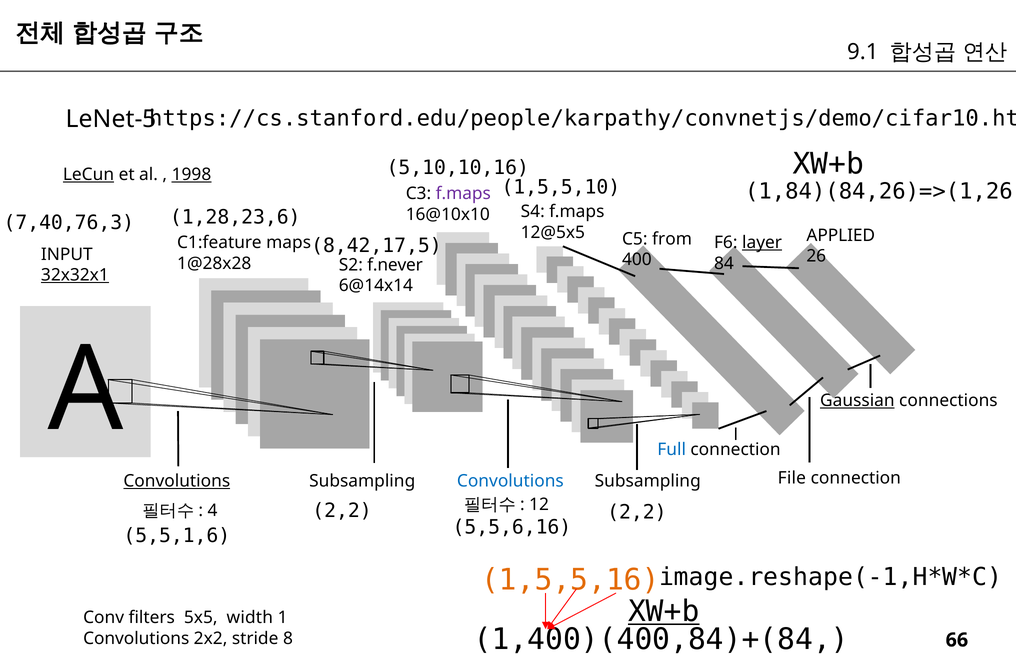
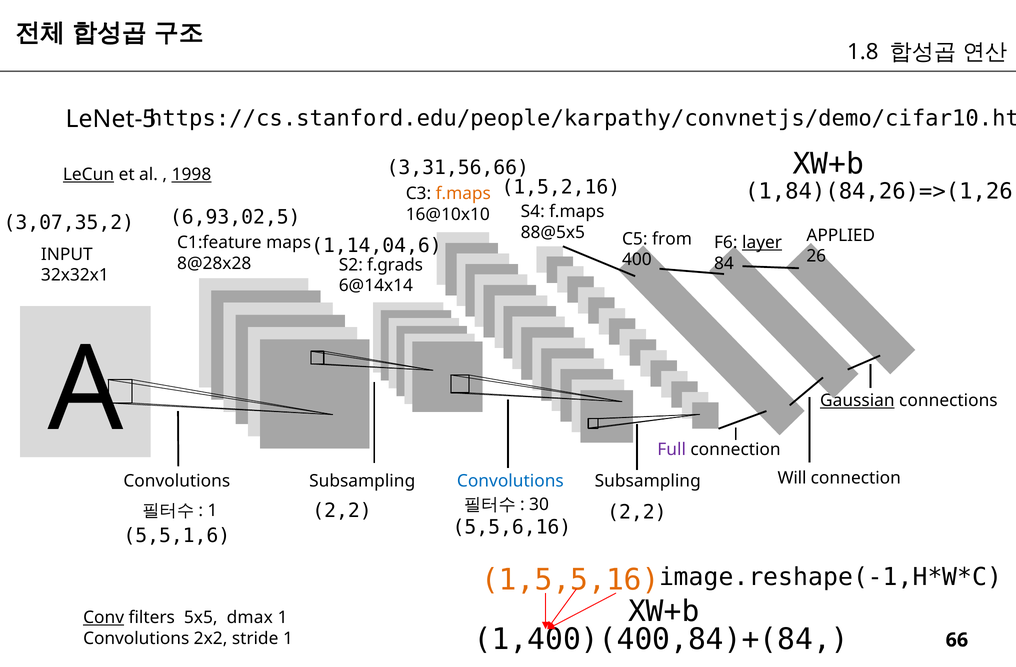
9.1: 9.1 -> 1.8 (863, 52)
5,10,10,16: 5,10,10,16 -> 3,31,56,66 (458, 168)
1,5,5,10: 1,5,5,10 -> 1,5,2,16 (561, 188)
f.maps colour: purple -> orange (463, 194)
1,28,23,6: 1,28,23,6 -> 6,93,02,5 (235, 217)
7,40,76,3: 7,40,76,3 -> 3,07,35,2 (69, 223)
12@5x5: 12@5x5 -> 88@5x5 (553, 232)
8,42,17,5: 8,42,17,5 -> 1,14,04,6 (376, 246)
1@28x28: 1@28x28 -> 8@28x28 (214, 263)
f.never: f.never -> f.grads (395, 265)
32x32x1 underline: present -> none (75, 275)
Full colour: blue -> purple (672, 450)
File: File -> Will (792, 478)
Convolutions underline: present -> none (177, 481)
4: 4 -> 1 (212, 511)
12: 12 -> 30 (539, 505)
XW+b underline: present -> none (664, 612)
Conv underline: none -> present (104, 618)
width: width -> dmax (250, 618)
stride 8: 8 -> 1 (288, 639)
